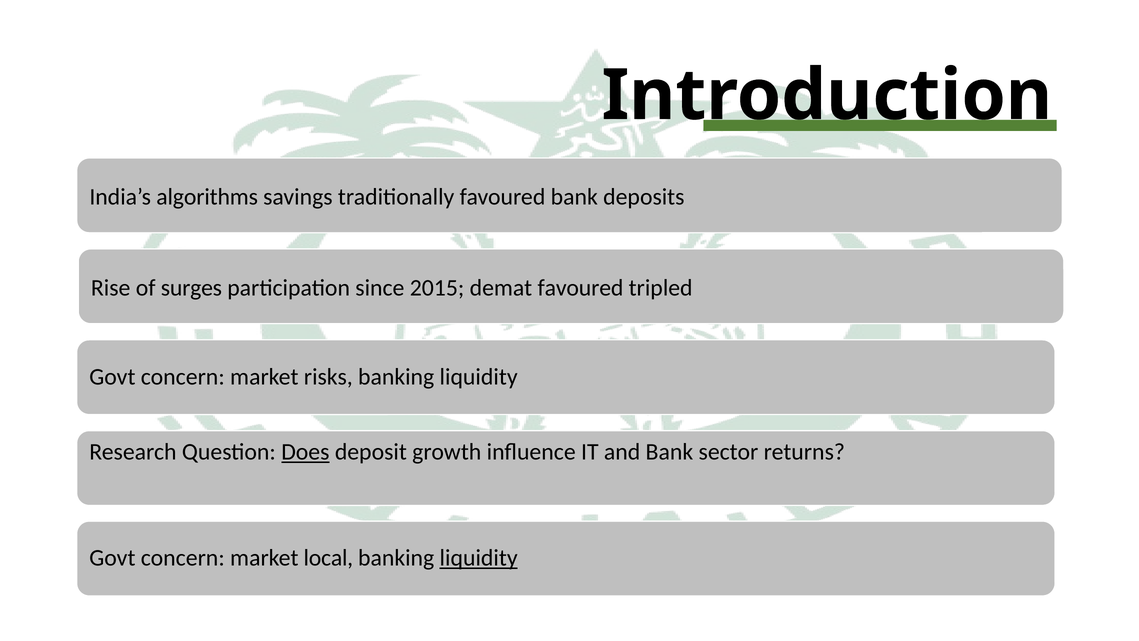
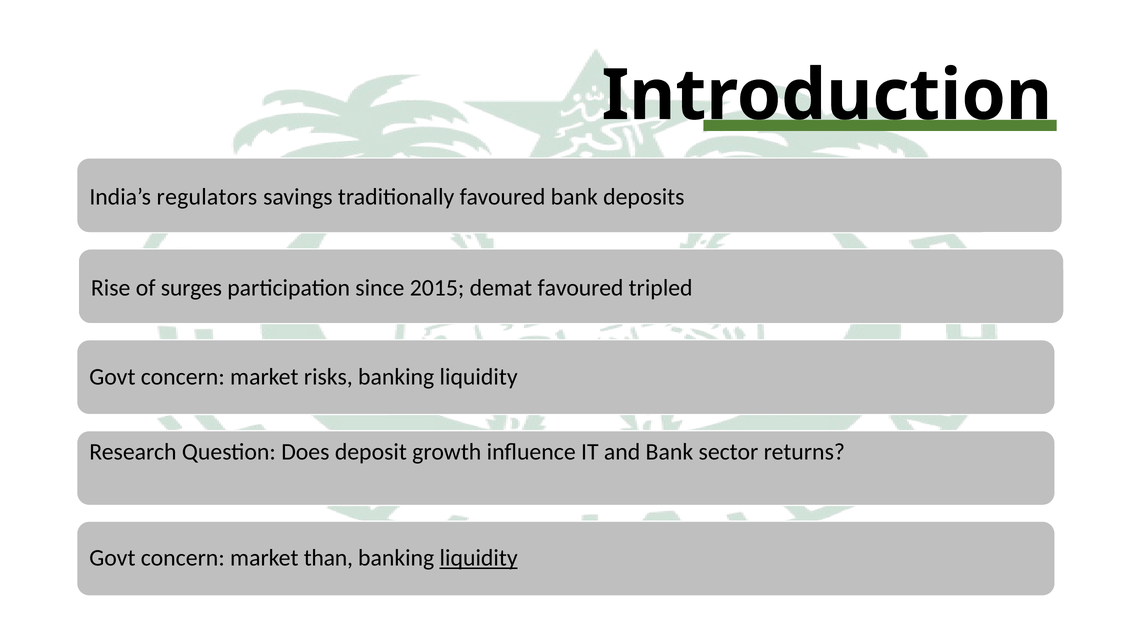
algorithms: algorithms -> regulators (207, 197)
Does underline: present -> none (305, 452)
local: local -> than (328, 558)
